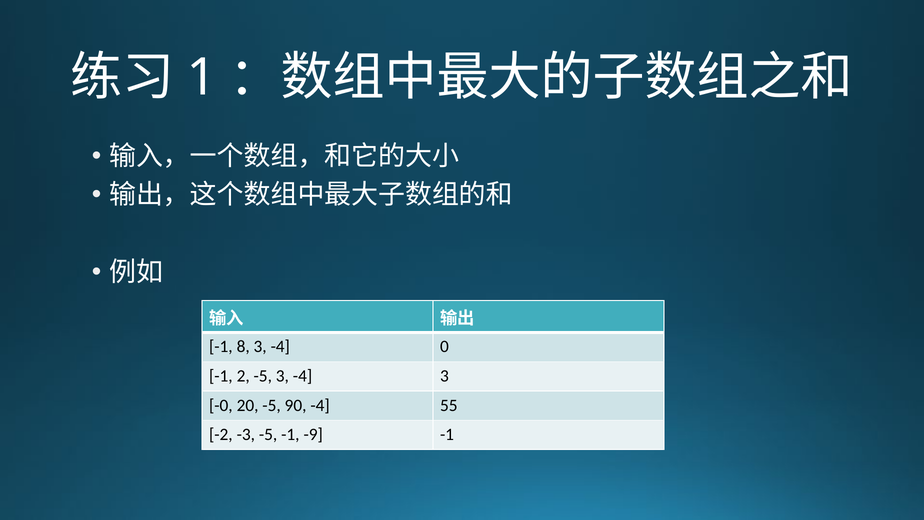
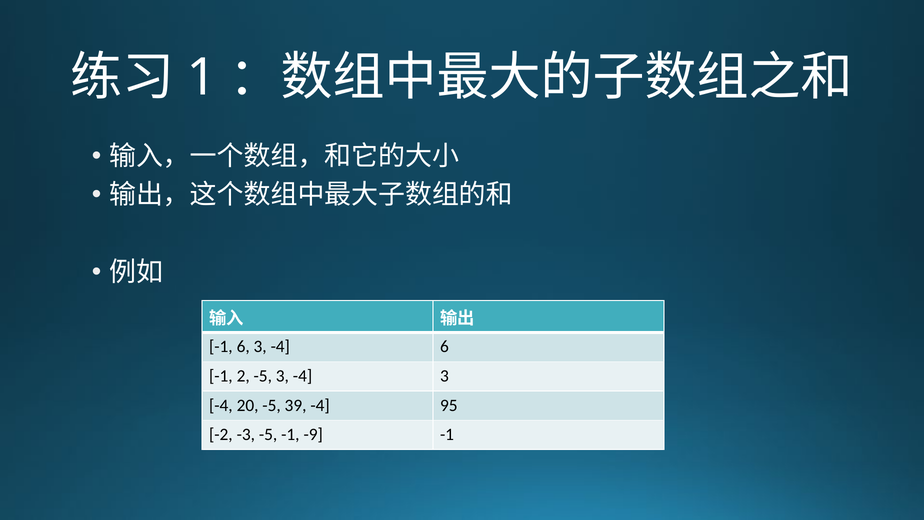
-1 8: 8 -> 6 (243, 347)
-4 0: 0 -> 6 (444, 347)
-0: -0 -> -4 (221, 405)
90: 90 -> 39 (296, 405)
55: 55 -> 95 (449, 405)
